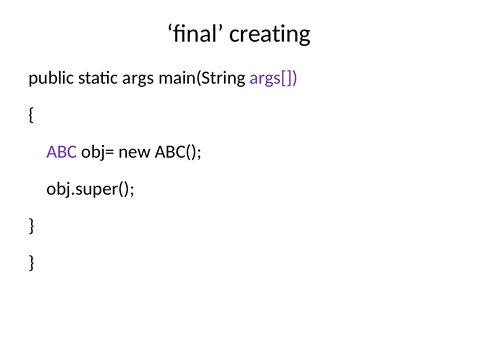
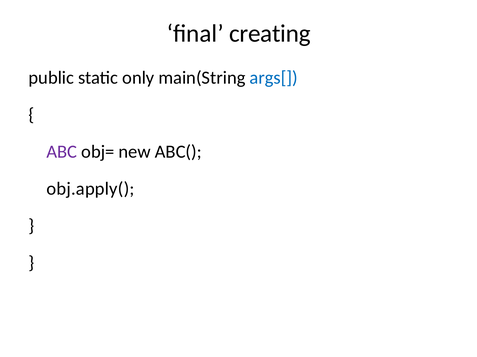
args: args -> only (138, 78)
args[ colour: purple -> blue (274, 78)
obj.super(: obj.super( -> obj.apply( (91, 189)
